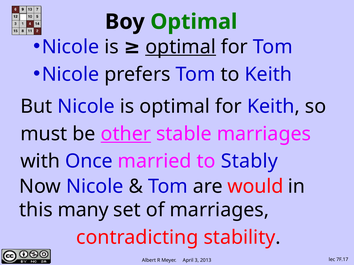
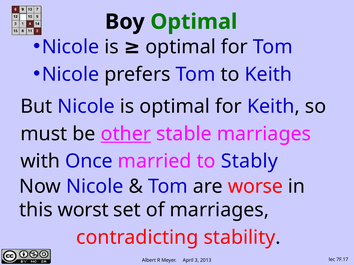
optimal underline: present -> none (181, 47)
would: would -> worse (255, 187)
many: many -> worst (83, 210)
